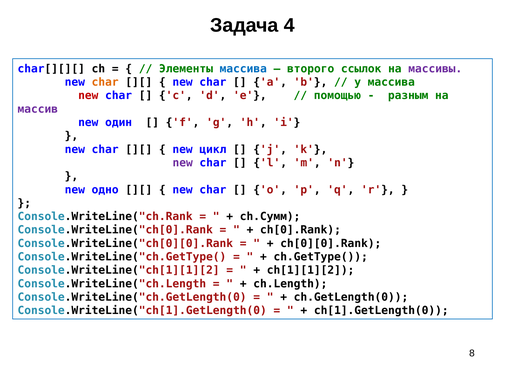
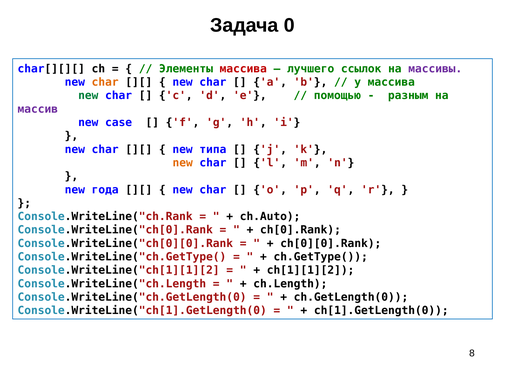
4: 4 -> 0 (289, 25)
массива colour: blue -> red (243, 69)
второго: второго -> лучшего (311, 69)
new colour: red -> green (88, 96)
один: один -> case (119, 123)
цикл: цикл -> типа (213, 150)
new colour: purple -> orange (183, 163)
одно: одно -> года (105, 190)
ch.Сумм: ch.Сумм -> ch.Auto (270, 217)
